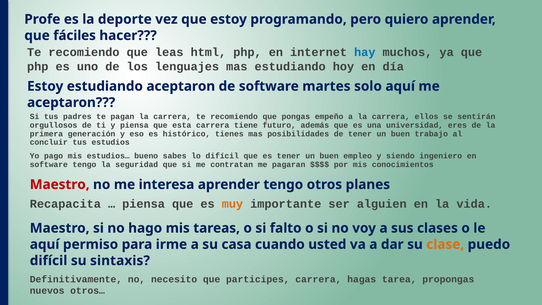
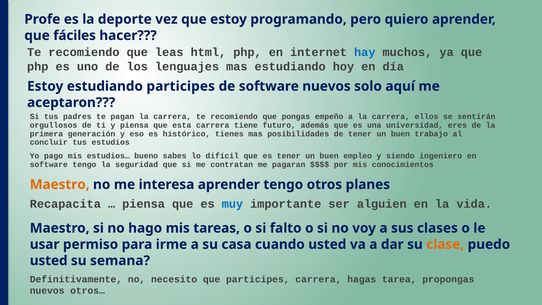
estudiando aceptaron: aceptaron -> participes (181, 86)
software martes: martes -> nuevos (326, 86)
Maestro colour: red -> orange (60, 184)
muy colour: orange -> blue (232, 204)
aquí: aquí -> usar (45, 244)
difícil: difícil -> usted (49, 261)
sintaxis: sintaxis -> semana (120, 261)
